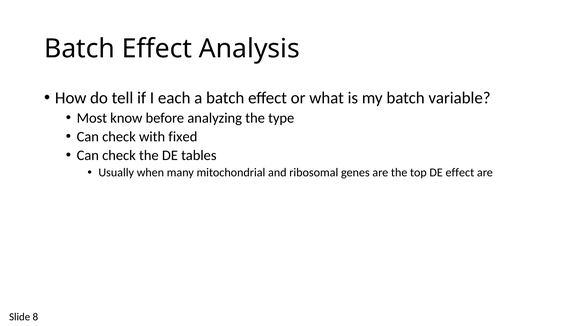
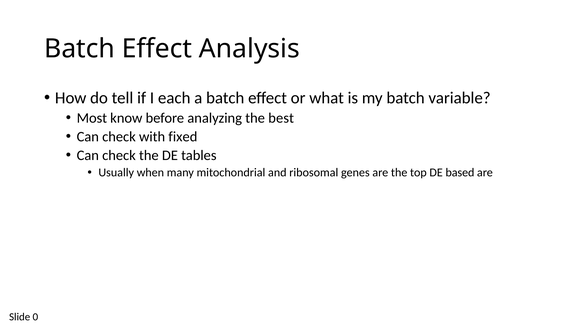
type: type -> best (281, 118)
DE effect: effect -> based (460, 172)
8: 8 -> 0 (35, 317)
